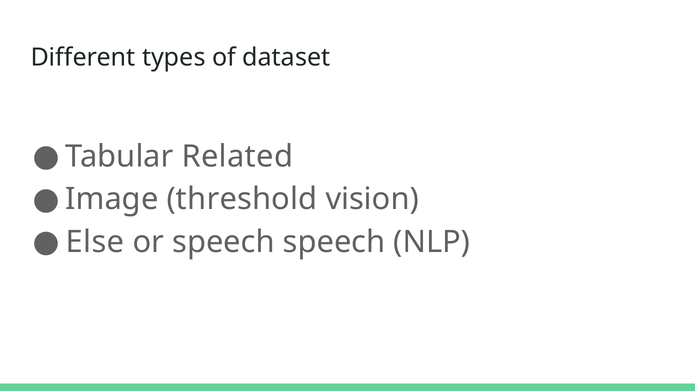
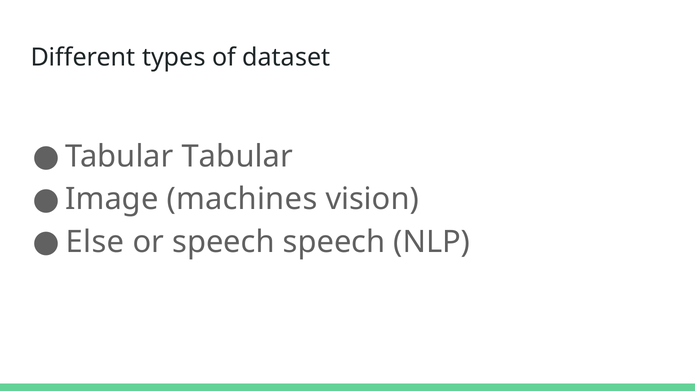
Tabular Related: Related -> Tabular (237, 157)
threshold: threshold -> machines (242, 199)
